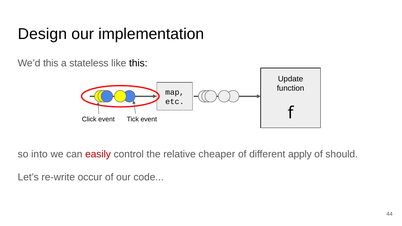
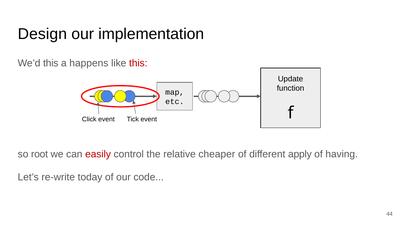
stateless: stateless -> happens (89, 63)
this colour: black -> red (138, 63)
into: into -> root (40, 154)
should: should -> having (342, 154)
occur: occur -> today (90, 177)
